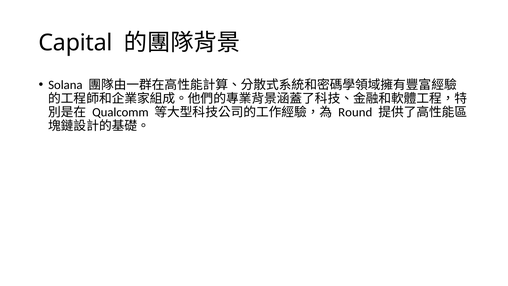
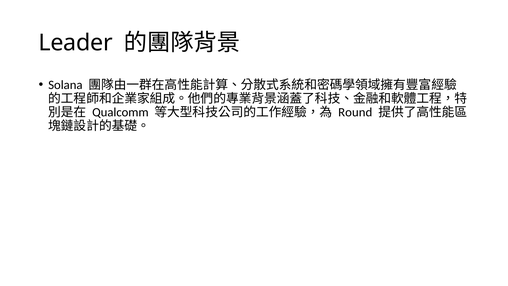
Capital: Capital -> Leader (76, 43)
